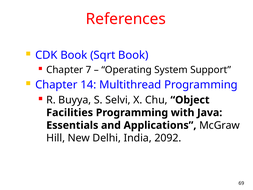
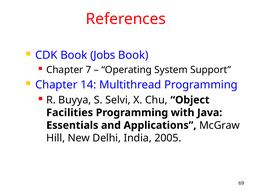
Sqrt: Sqrt -> Jobs (103, 55)
2092: 2092 -> 2005 (168, 138)
